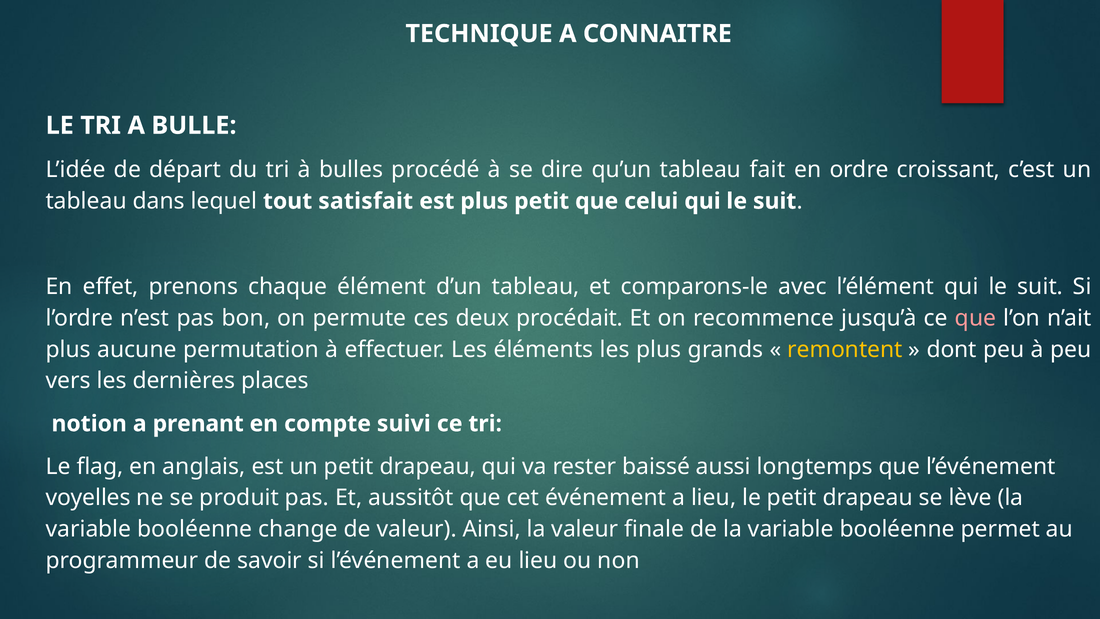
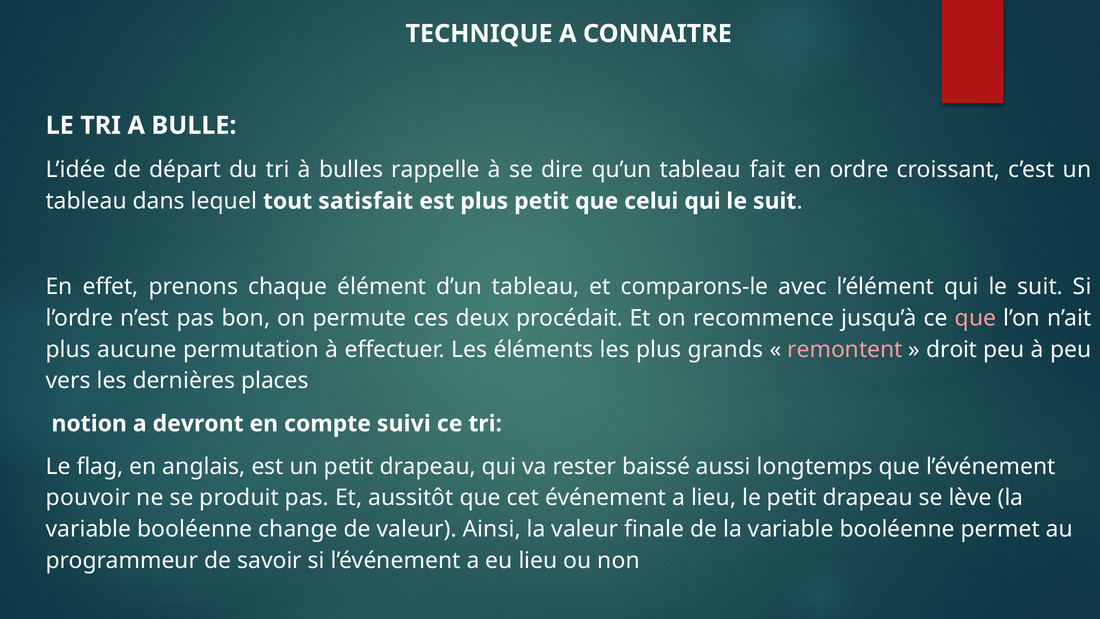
procédé: procédé -> rappelle (436, 170)
remontent colour: yellow -> pink (845, 349)
dont: dont -> droit (952, 349)
prenant: prenant -> devront (198, 424)
voyelles: voyelles -> pouvoir (88, 498)
